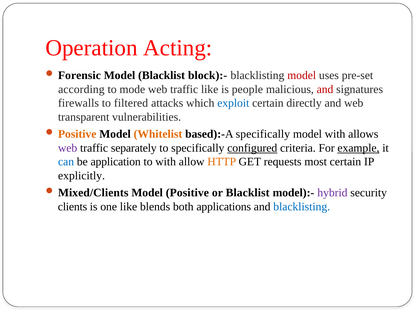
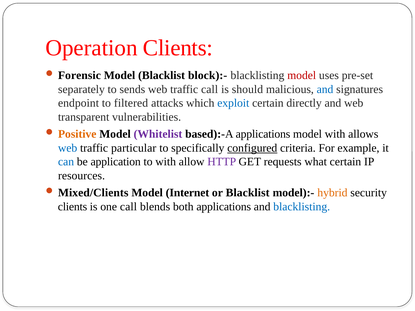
Operation Acting: Acting -> Clients (178, 48)
according: according -> separately (81, 89)
mode: mode -> sends (132, 89)
traffic like: like -> call (210, 89)
people: people -> should (247, 89)
and colour: red -> blue (325, 89)
firewalls: firewalls -> endpoint (78, 103)
Whitelist colour: orange -> purple (158, 134)
based):-A specifically: specifically -> applications (263, 134)
web colour: purple -> blue (68, 148)
separately: separately -> particular (134, 148)
example underline: present -> none (358, 148)
HTTP colour: orange -> purple (222, 162)
most: most -> what (316, 162)
explicitly: explicitly -> resources (82, 176)
Model Positive: Positive -> Internet (187, 193)
hybrid colour: purple -> orange (332, 193)
one like: like -> call (128, 207)
